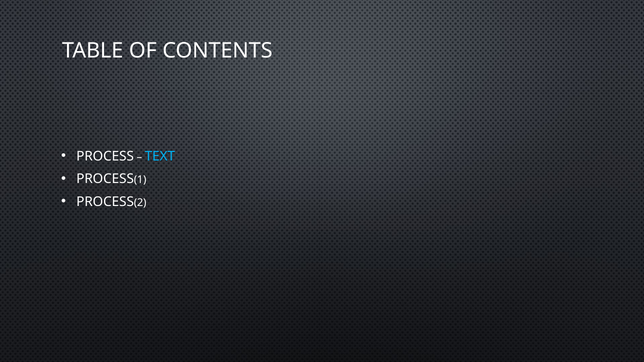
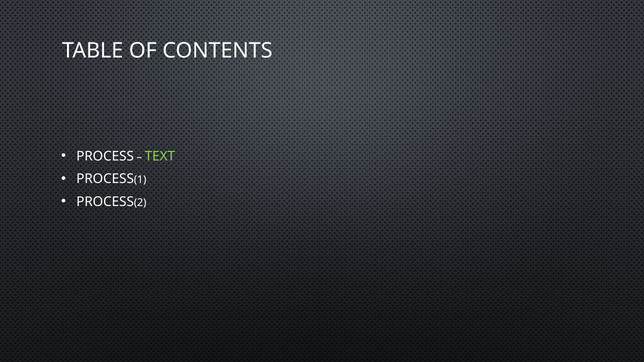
TEXT colour: light blue -> light green (160, 156)
